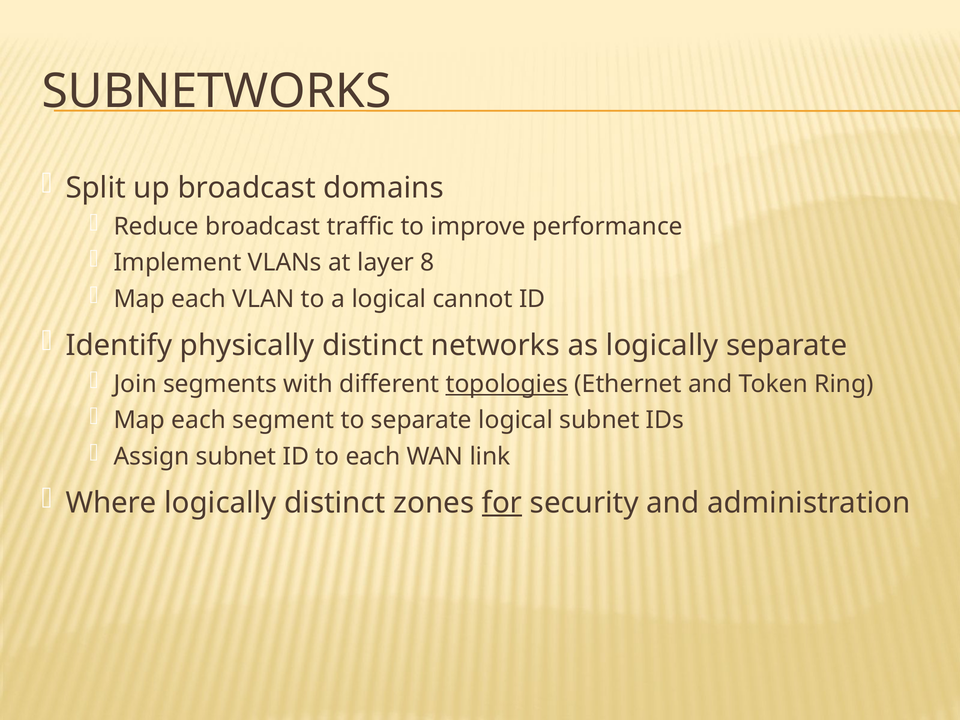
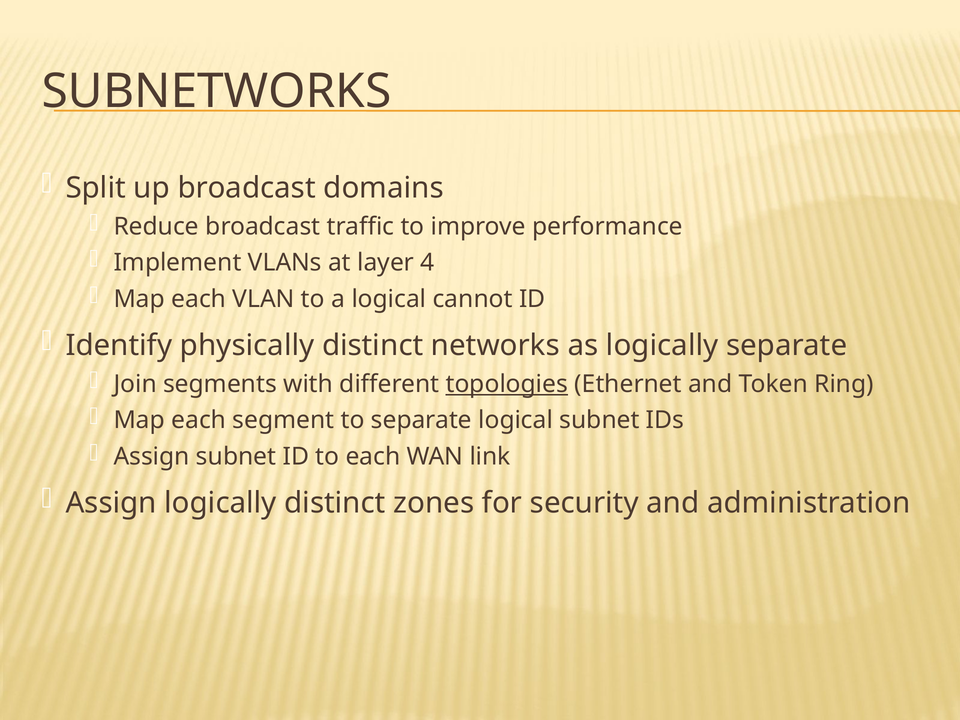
8: 8 -> 4 (428, 263)
Where: Where -> Assign (111, 503)
for underline: present -> none (502, 503)
